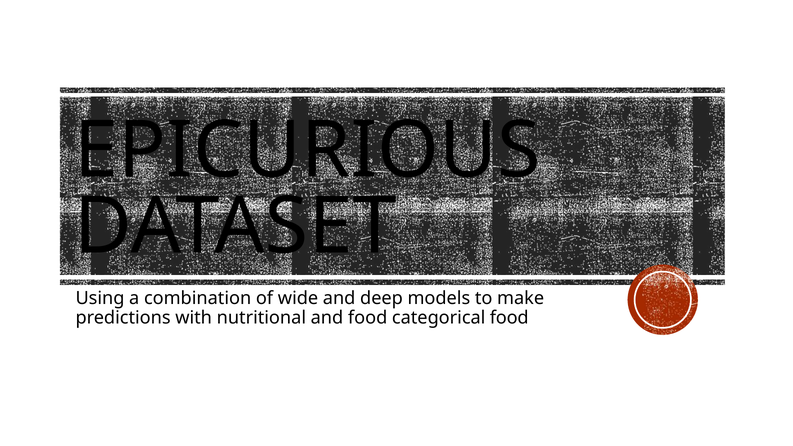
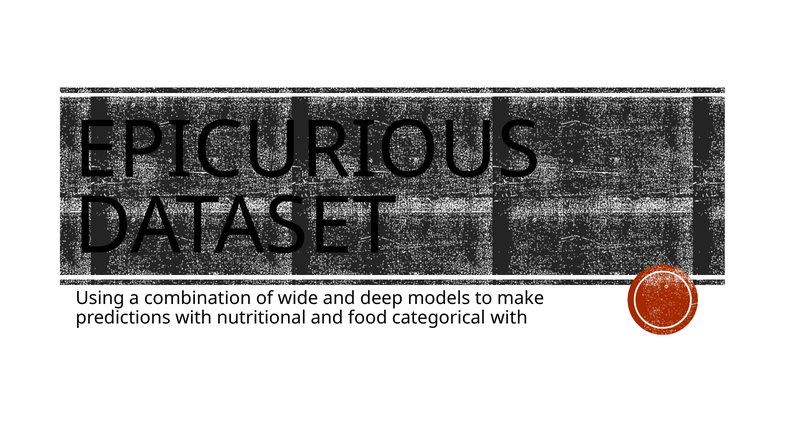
categorical food: food -> with (509, 318)
